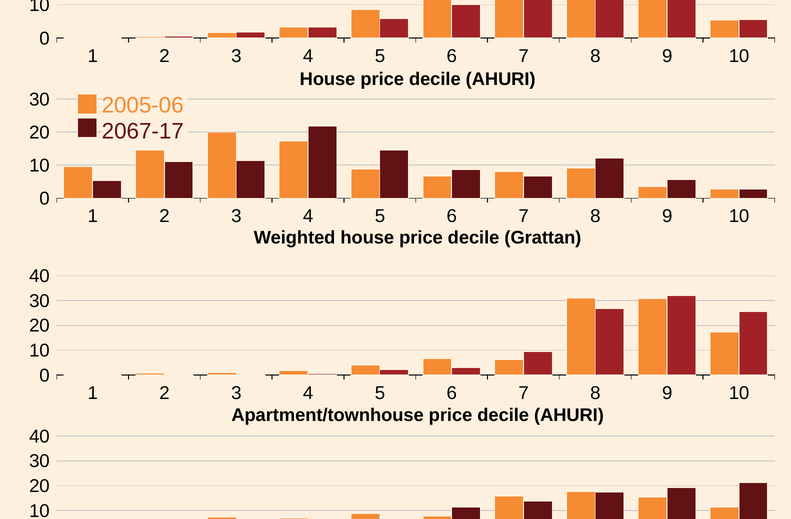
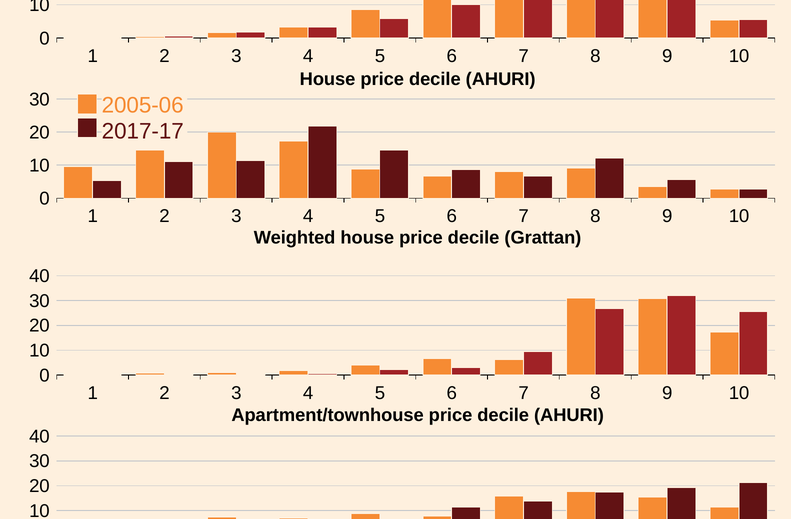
2067-17: 2067-17 -> 2017-17 (143, 131)
